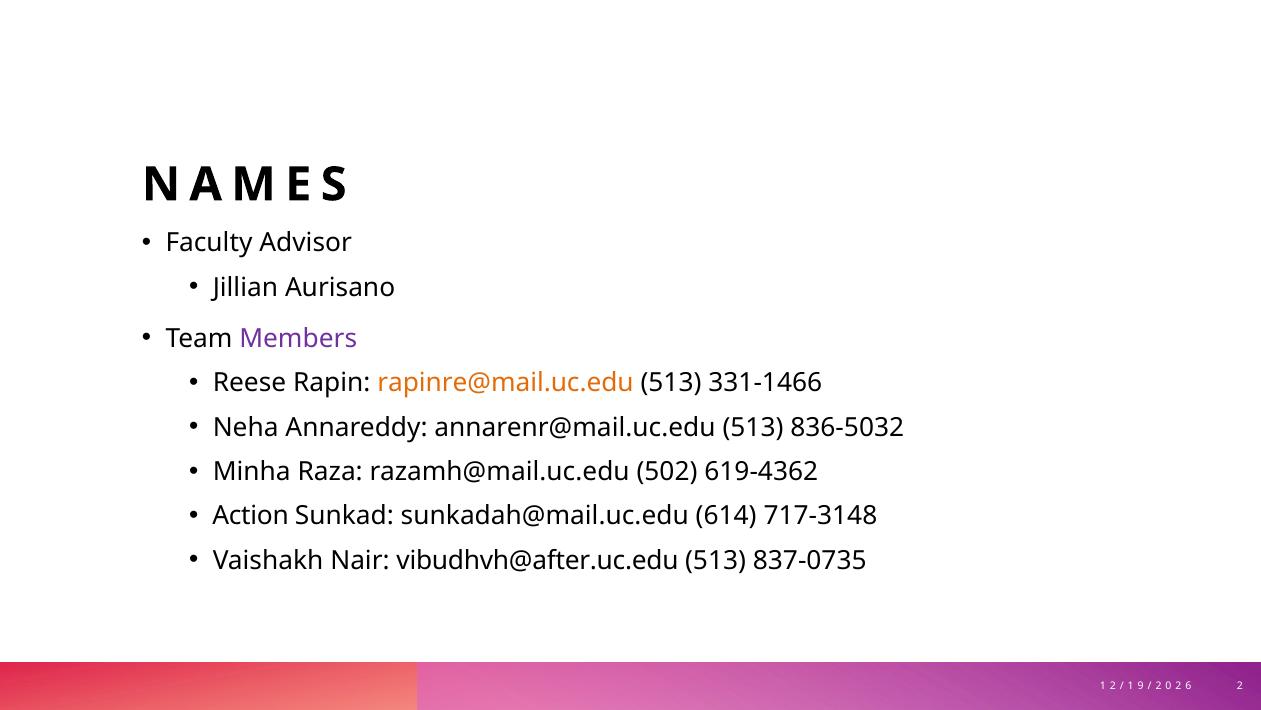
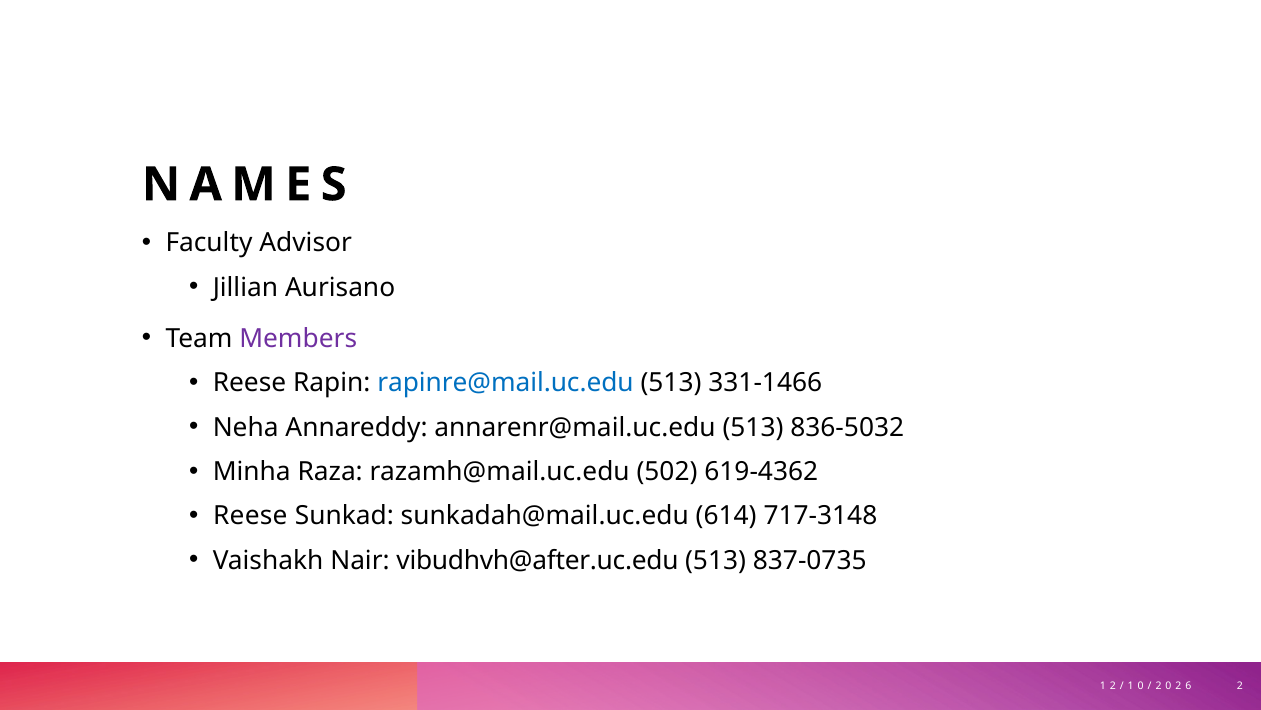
rapinre@mail.uc.edu colour: orange -> blue (506, 383)
Action: Action -> Reese (250, 516)
9: 9 -> 0 (1141, 686)
